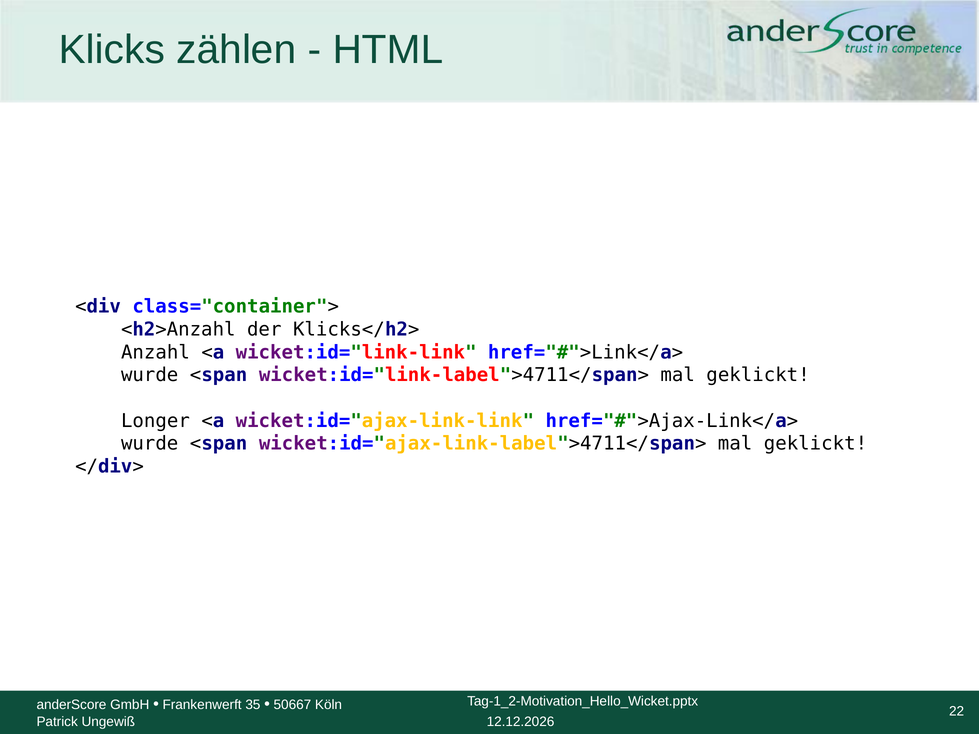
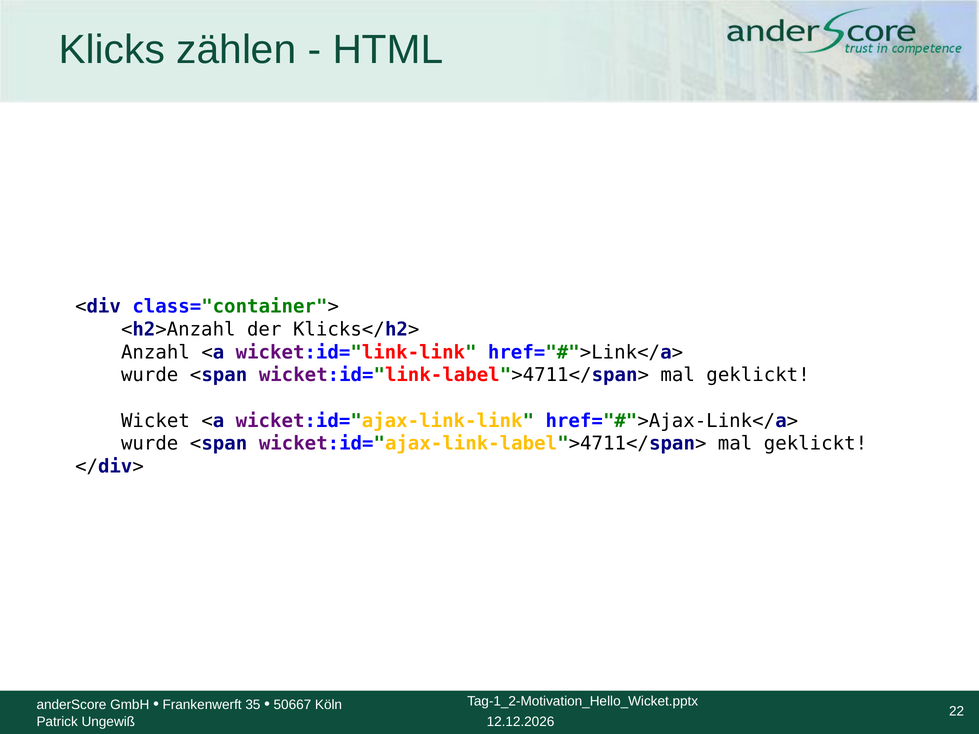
Longer: Longer -> Wicket (155, 421)
